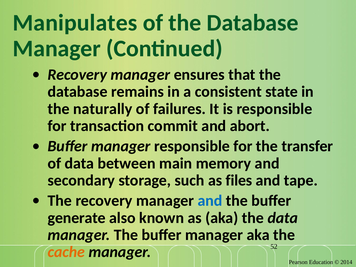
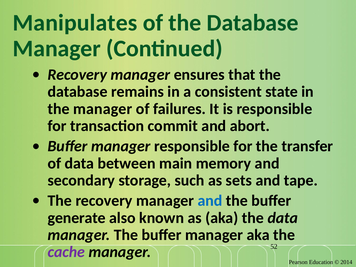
the naturally: naturally -> manager (103, 109)
files: files -> sets (239, 180)
cache colour: orange -> purple (66, 252)
